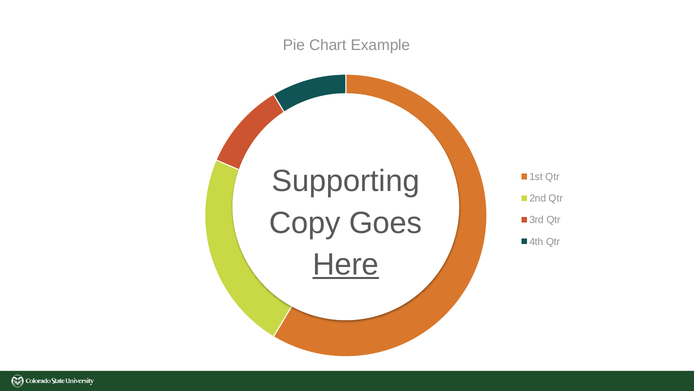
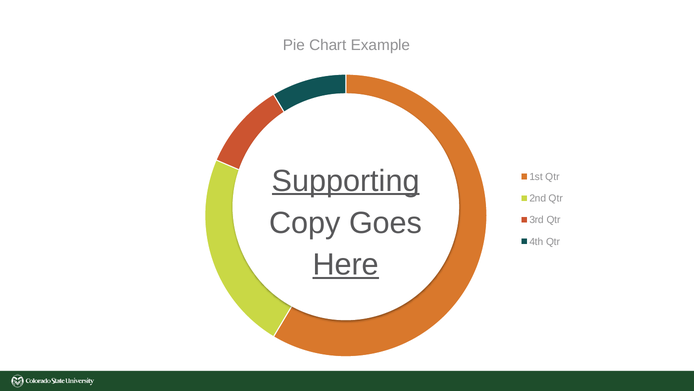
Supporting underline: none -> present (346, 181)
